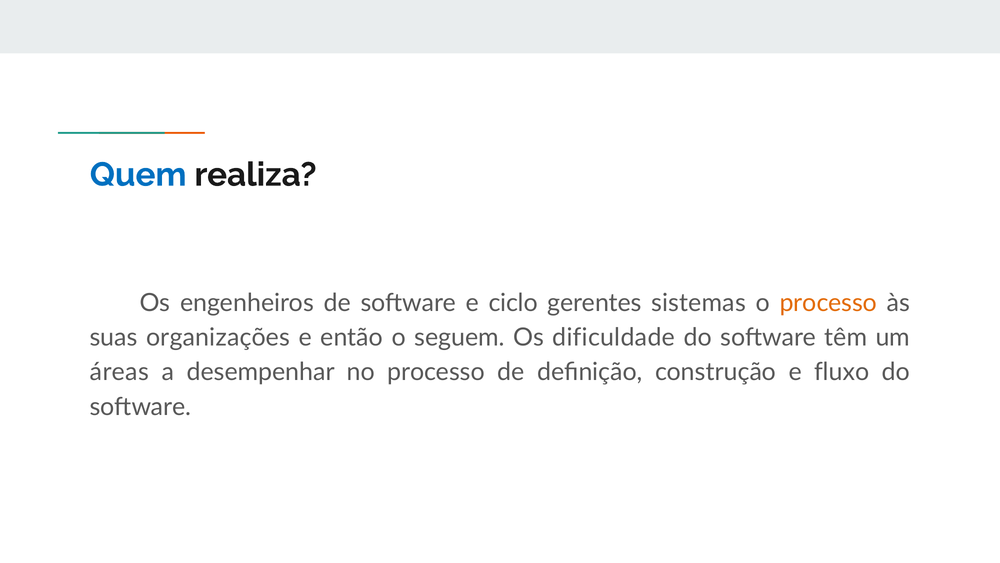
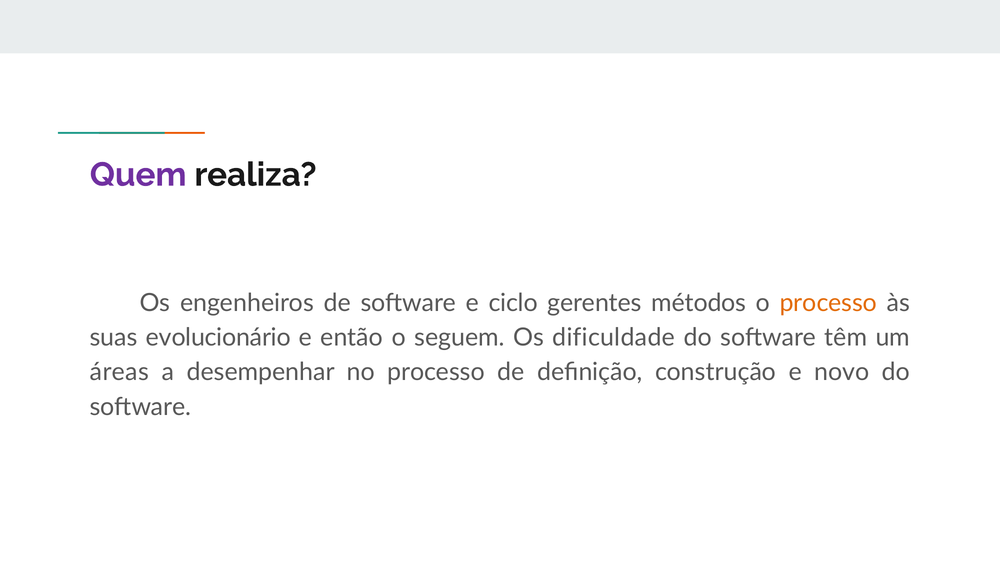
Quem colour: blue -> purple (138, 175)
sistemas: sistemas -> métodos (699, 303)
organizações: organizações -> evolucionário (218, 337)
fluxo: fluxo -> novo (842, 372)
